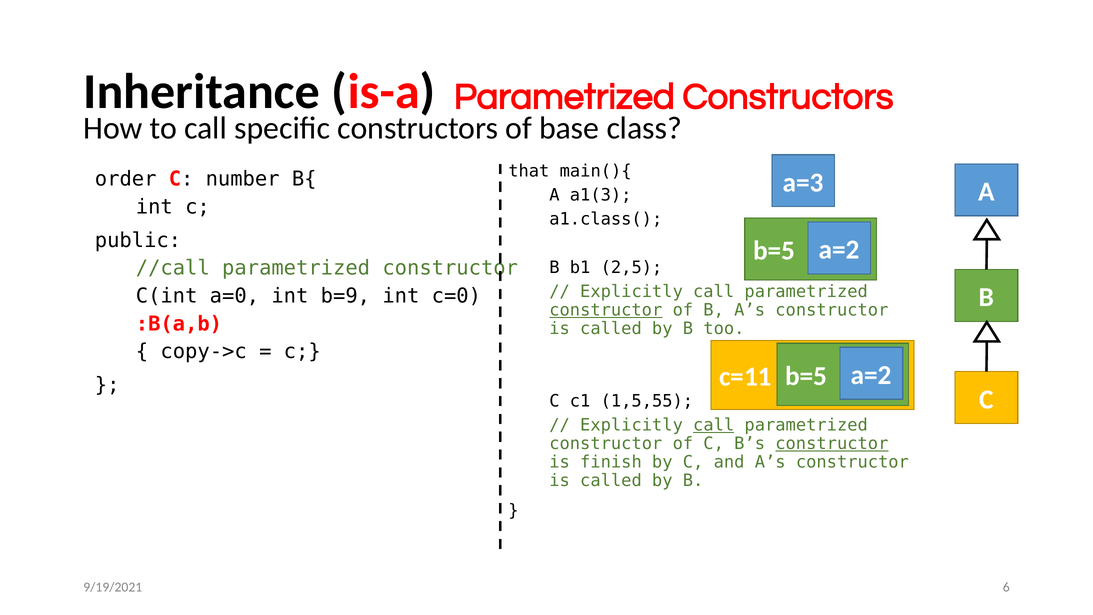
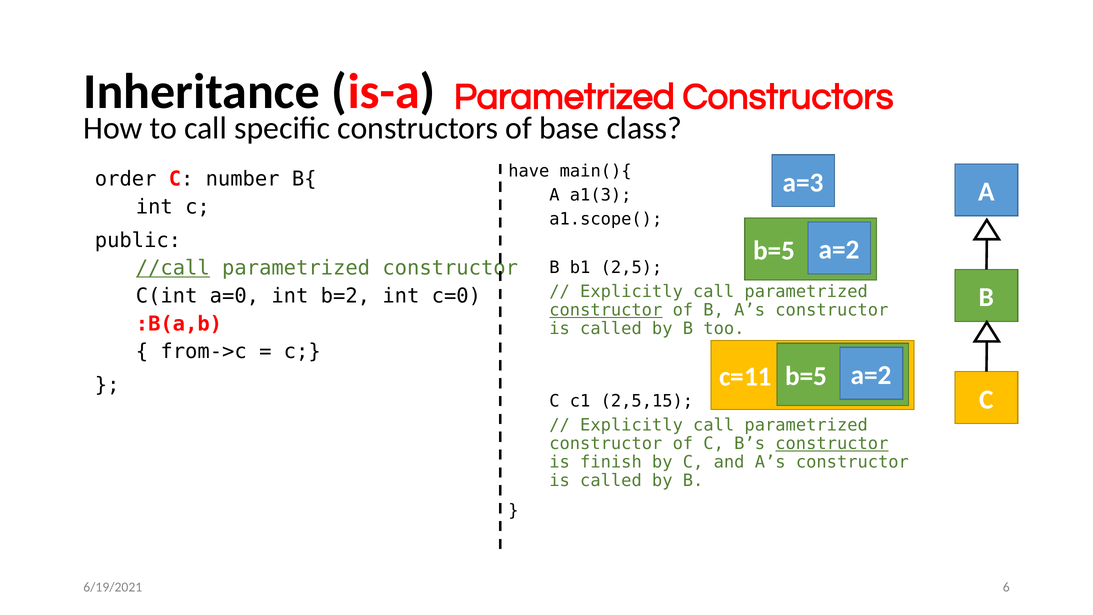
that: that -> have (529, 171)
a1.class(: a1.class( -> a1.scope( (606, 219)
//call underline: none -> present (173, 268)
b=9: b=9 -> b=2 (345, 296)
copy->c: copy->c -> from->c (204, 352)
1,5,55: 1,5,55 -> 2,5,15 (647, 401)
call underline: present -> none (714, 425)
9/19/2021: 9/19/2021 -> 6/19/2021 (113, 587)
